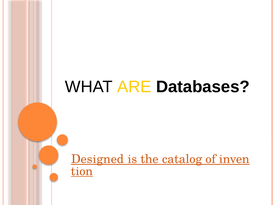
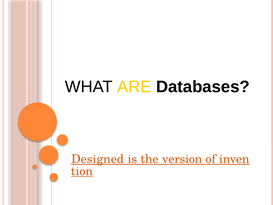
catalog: catalog -> version (182, 159)
